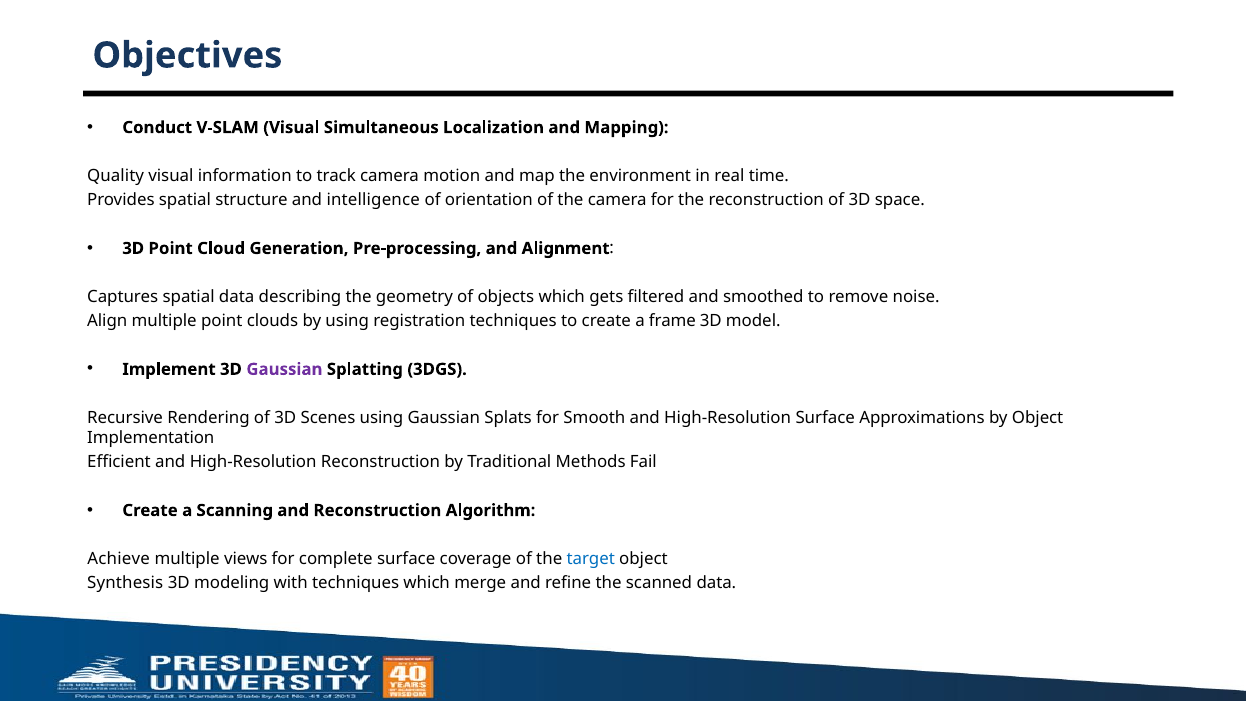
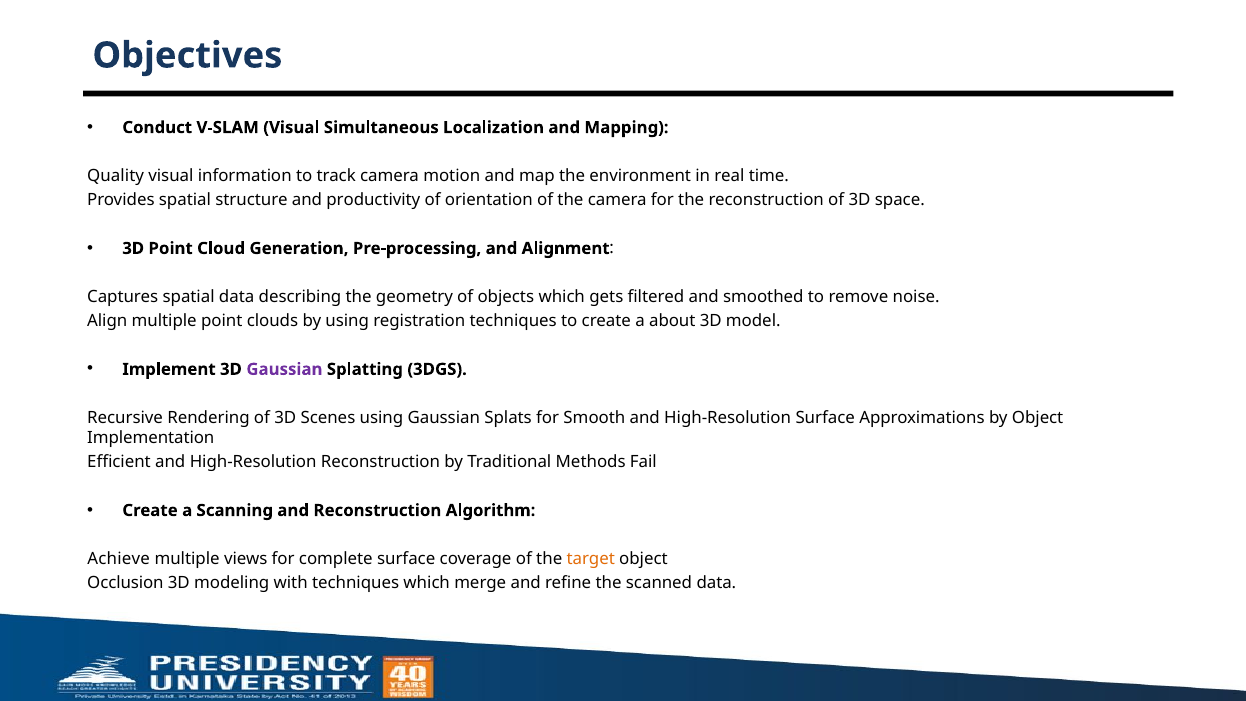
intelligence: intelligence -> productivity (373, 200)
frame: frame -> about (672, 321)
target colour: blue -> orange (591, 559)
Synthesis: Synthesis -> Occlusion (125, 583)
